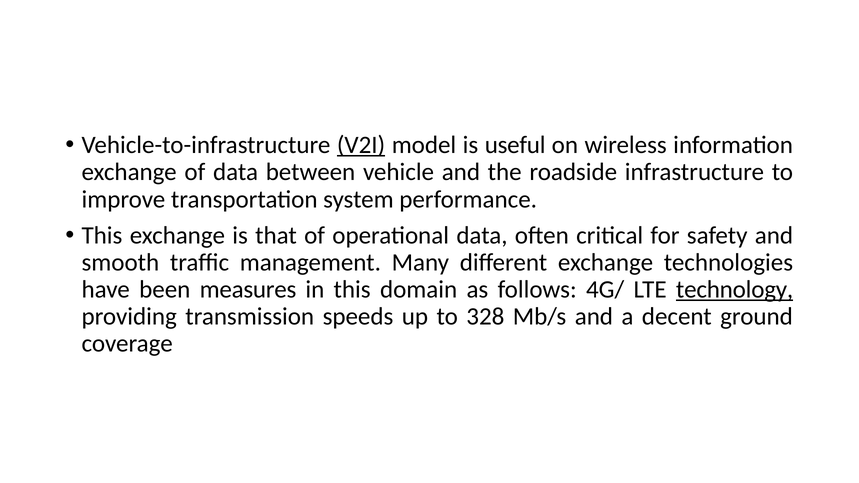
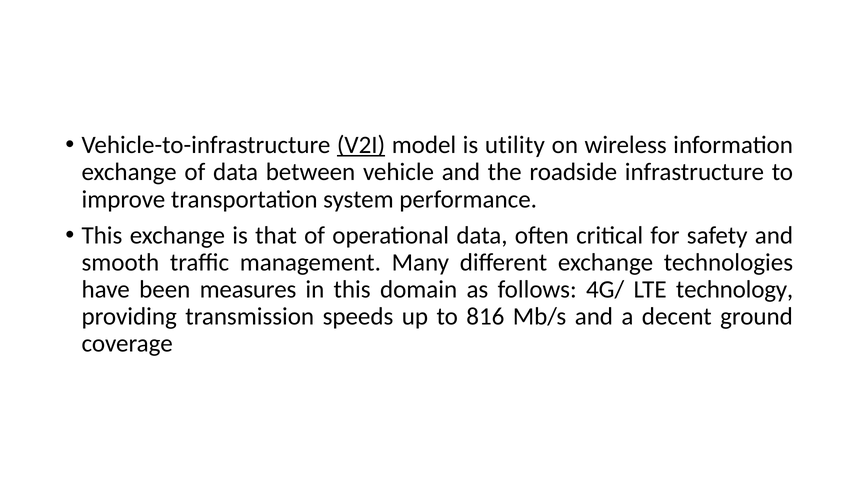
useful: useful -> utility (515, 145)
technology underline: present -> none (735, 290)
328: 328 -> 816 (485, 317)
